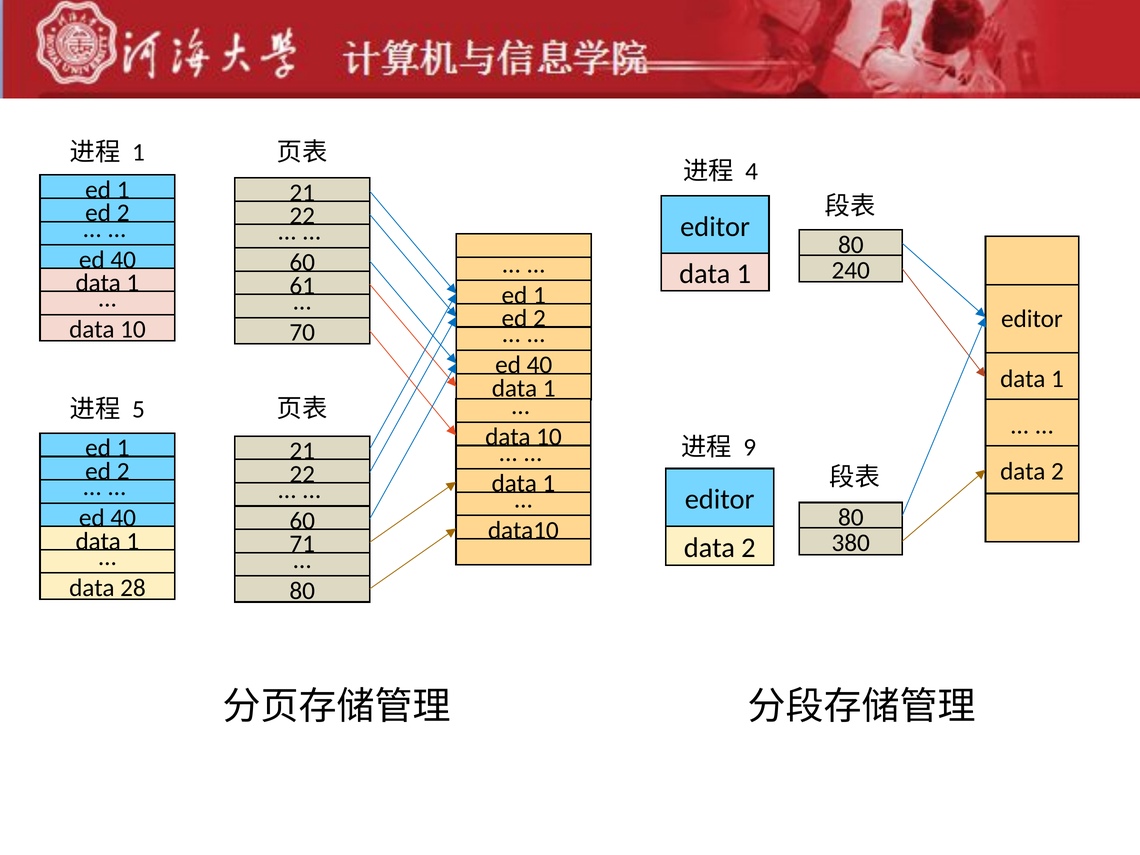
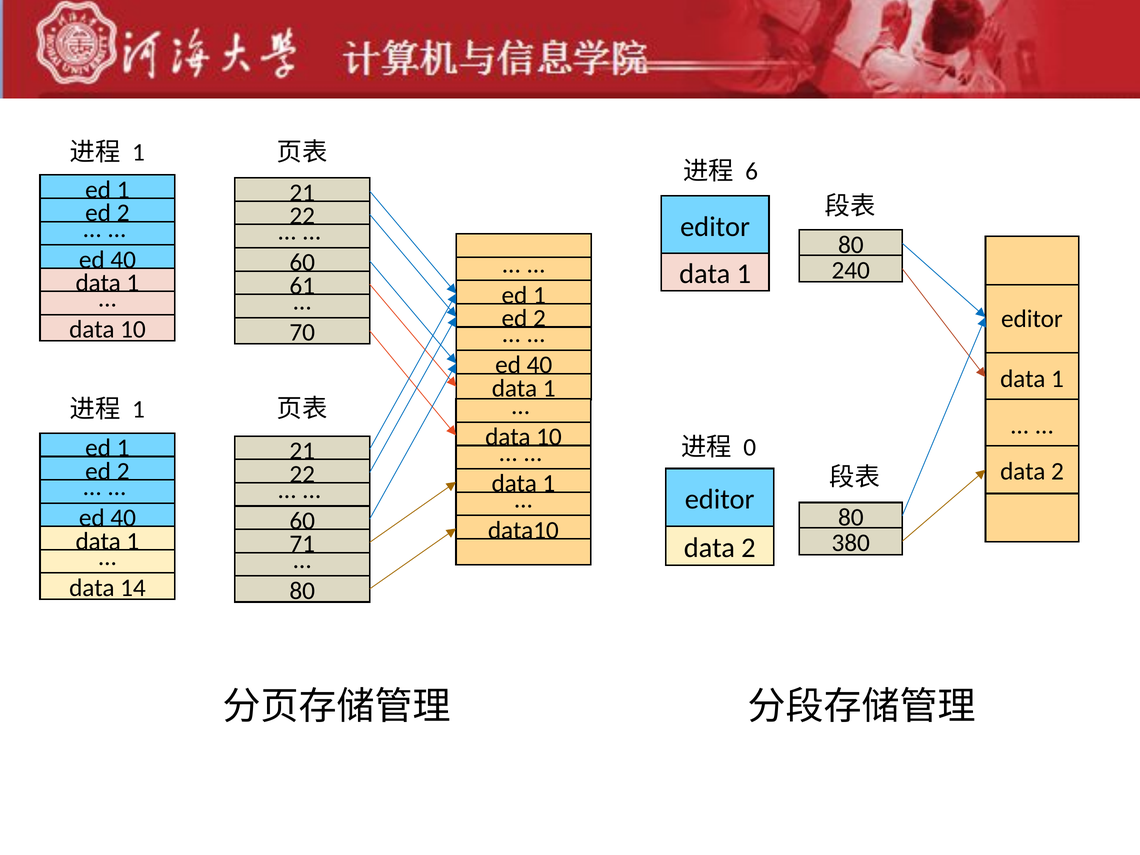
4: 4 -> 6 (752, 172)
5: 5 -> 1 (138, 409)
9: 9 -> 0 (750, 448)
28: 28 -> 14 (133, 588)
